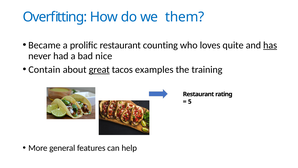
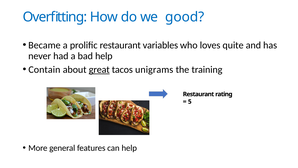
them: them -> good (185, 17)
counting: counting -> variables (160, 45)
has underline: present -> none (270, 45)
bad nice: nice -> help (104, 56)
examples: examples -> unigrams (154, 69)
